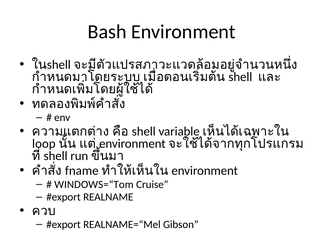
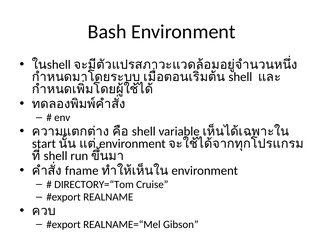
loop: loop -> start (44, 144)
WINDOWS=“Tom: WINDOWS=“Tom -> DIRECTORY=“Tom (94, 184)
